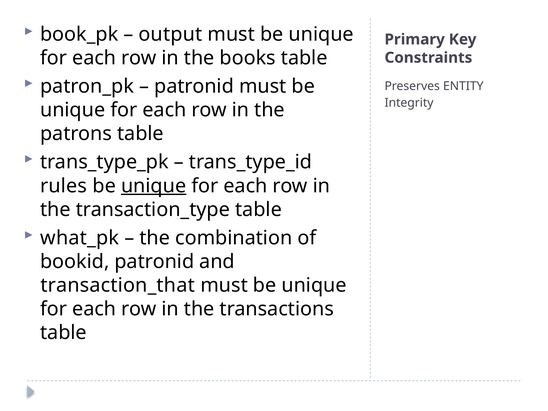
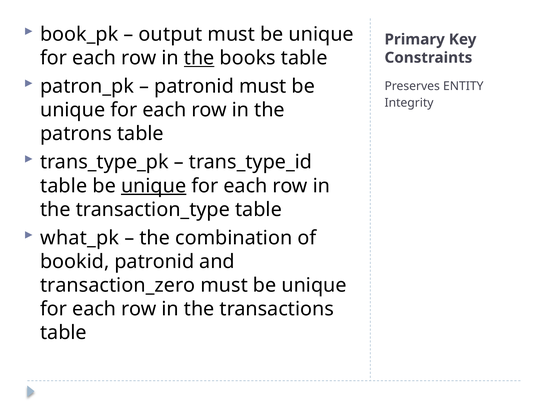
the underline: none -> present (199, 58)
rules: rules -> table (64, 186)
transaction_that: transaction_that -> transaction_zero (118, 285)
